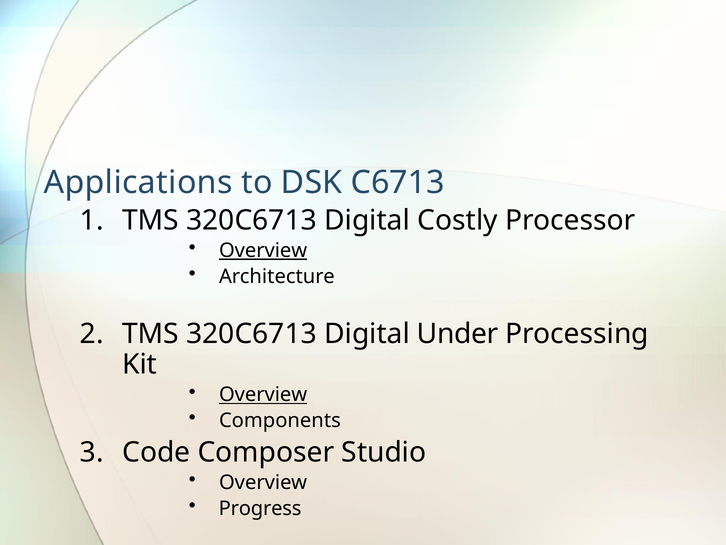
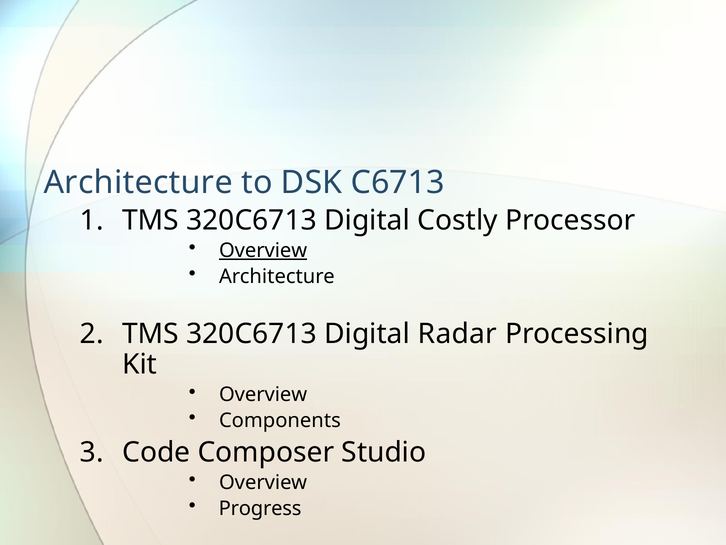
Applications: Applications -> Architecture (138, 182)
Under: Under -> Radar (457, 334)
Overview underline: present -> none (263, 394)
